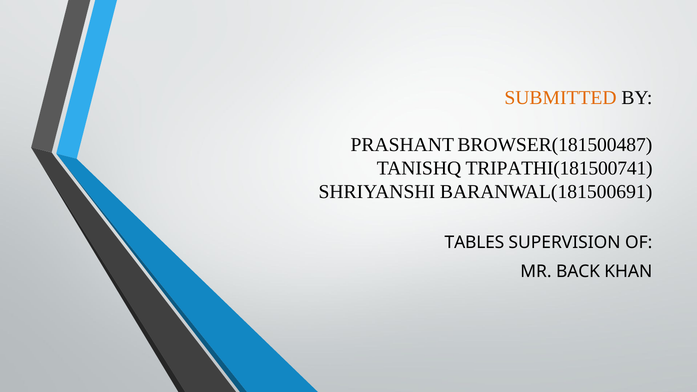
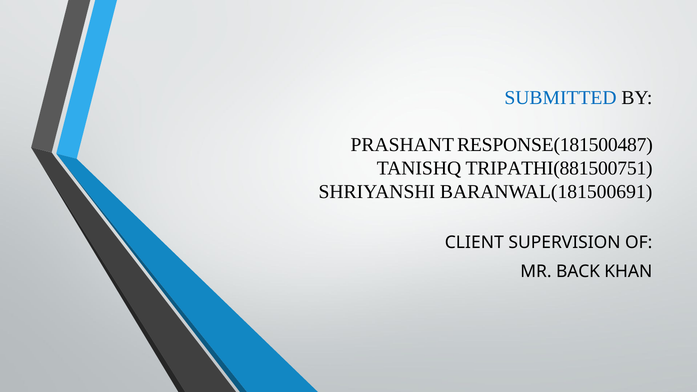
SUBMITTED colour: orange -> blue (561, 98)
BROWSER(181500487: BROWSER(181500487 -> RESPONSE(181500487 (555, 145)
TRIPATHI(181500741: TRIPATHI(181500741 -> TRIPATHI(881500751 (559, 168)
TABLES: TABLES -> CLIENT (474, 243)
